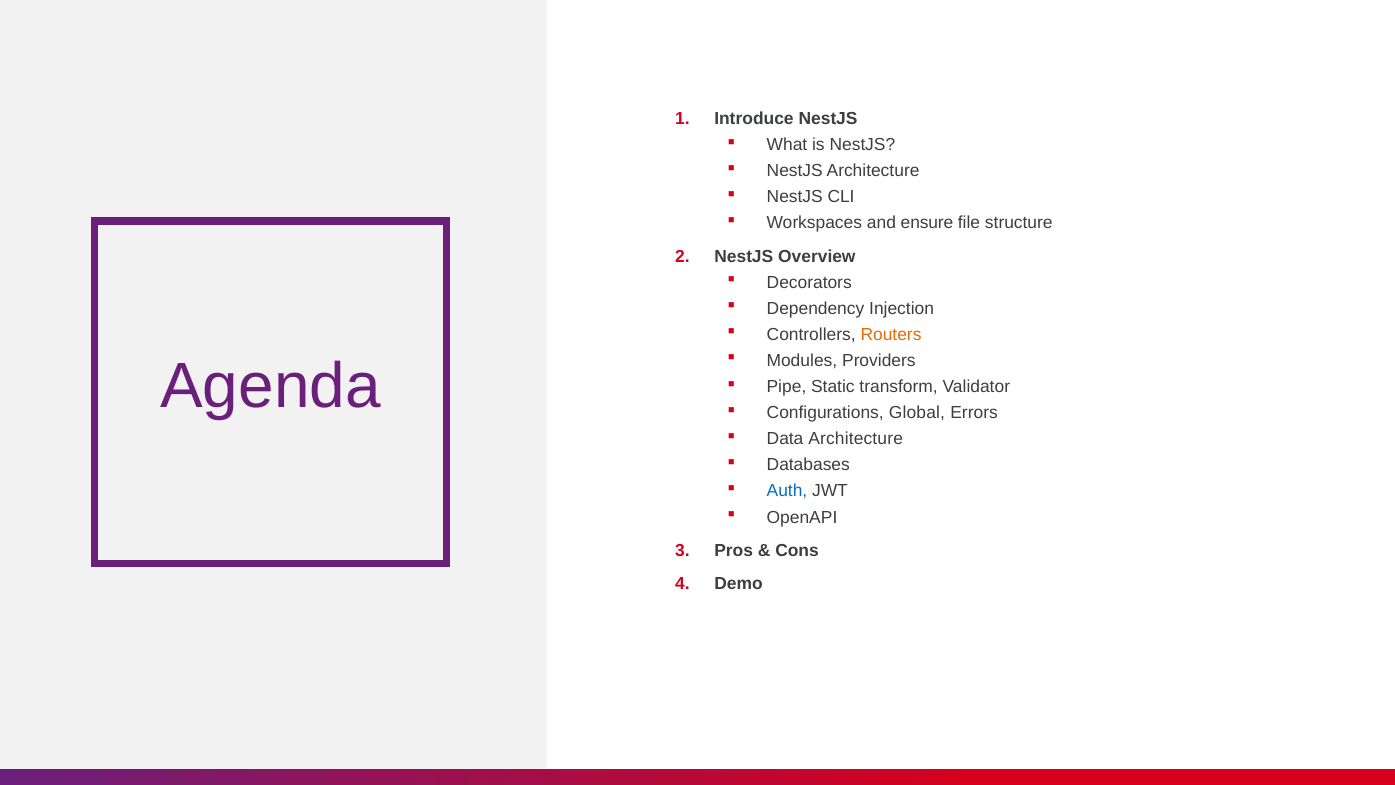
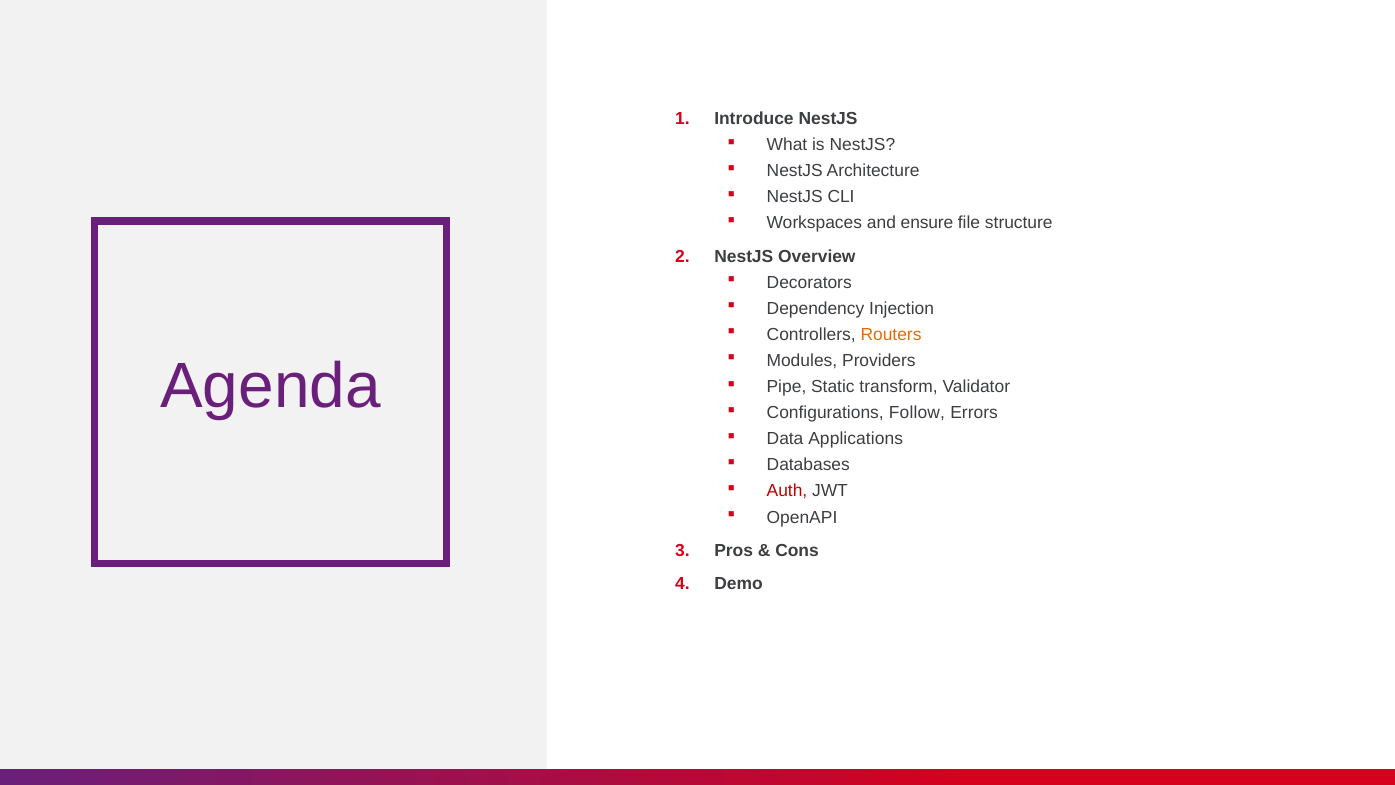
Global: Global -> Follow (917, 413)
Data Architecture: Architecture -> Applications (856, 439)
Auth colour: blue -> red (787, 491)
